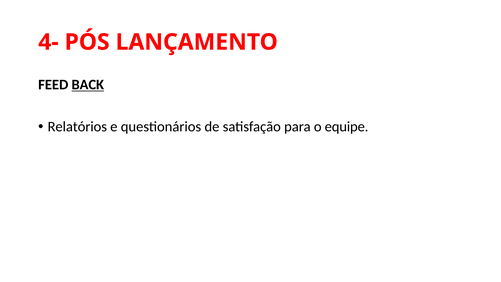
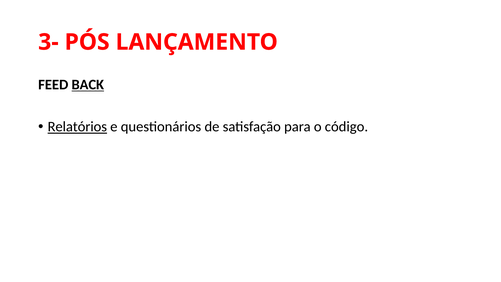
4-: 4- -> 3- (48, 42)
Relatórios underline: none -> present (77, 127)
equipe: equipe -> código (346, 127)
